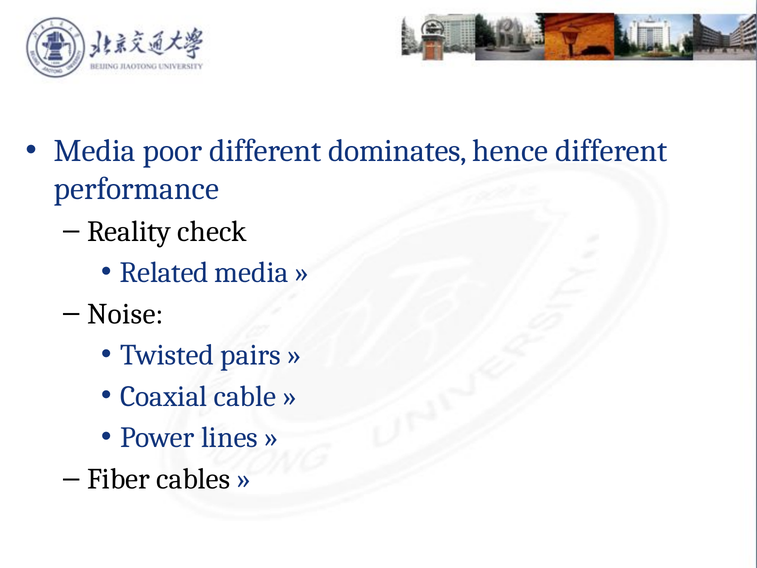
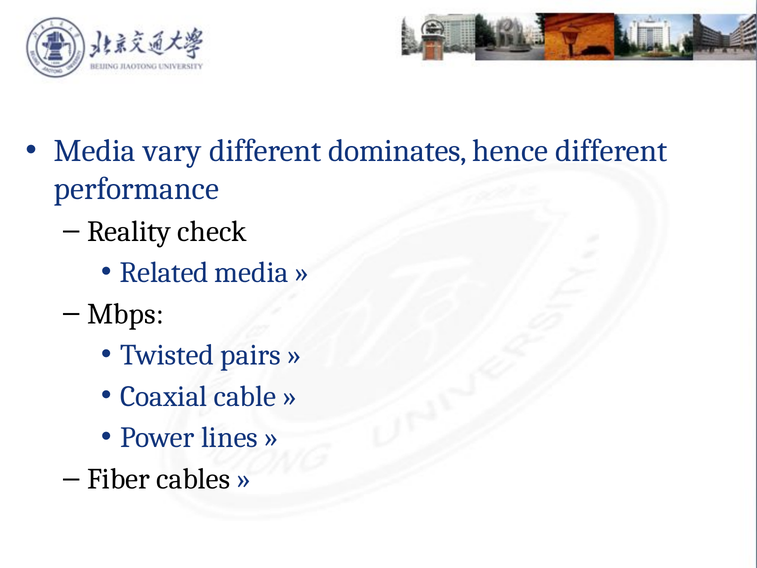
poor: poor -> vary (172, 151)
Noise: Noise -> Mbps (125, 314)
